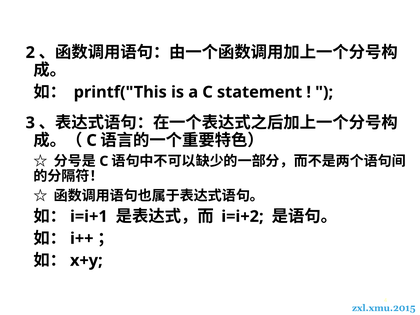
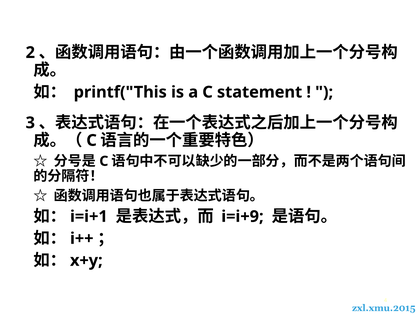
i=i+2: i=i+2 -> i=i+9 (242, 217)
